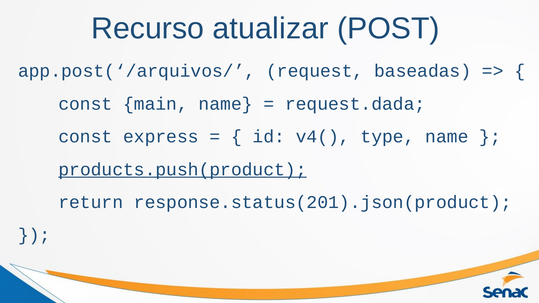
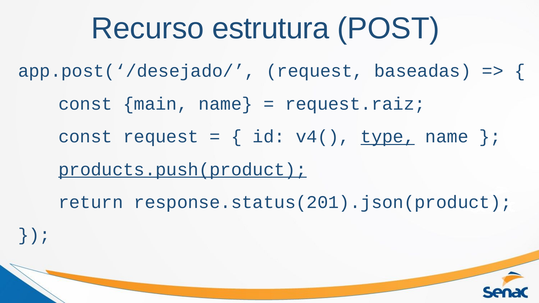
atualizar: atualizar -> estrutura (271, 29)
app.post(‘/arquivos/: app.post(‘/arquivos/ -> app.post(‘/desejado/ (137, 71)
request.dada: request.dada -> request.raiz (355, 104)
const express: express -> request (161, 137)
type underline: none -> present (388, 137)
